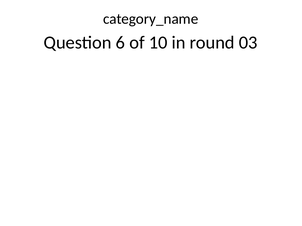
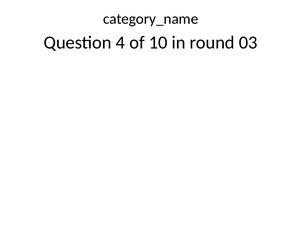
6: 6 -> 4 (120, 43)
